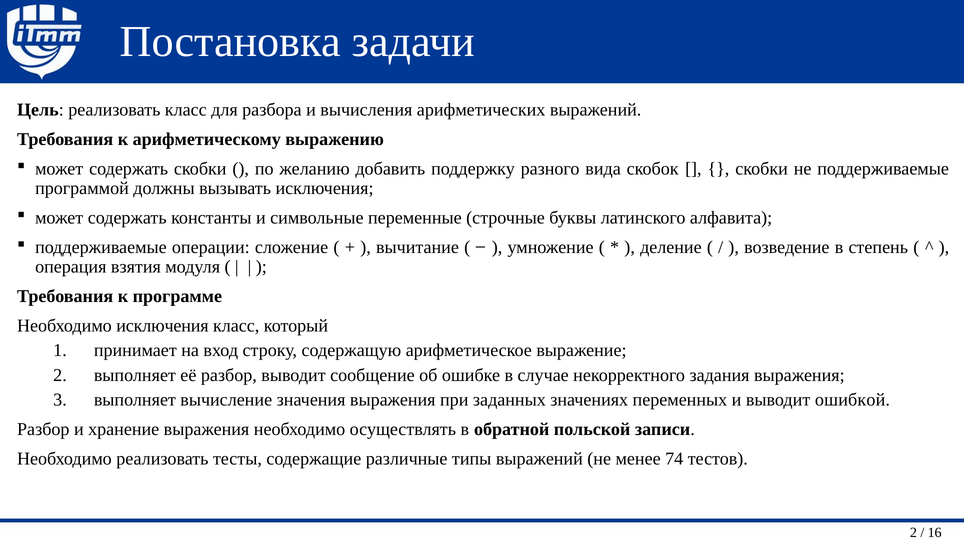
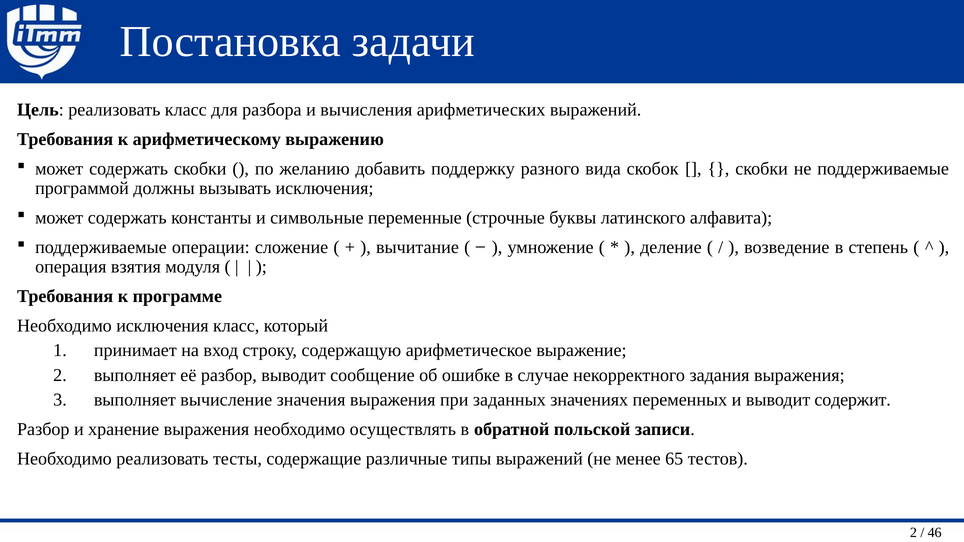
ошибкой: ошибкой -> содержит (853, 400)
74: 74 -> 65 (674, 459)
16: 16 -> 46 (935, 533)
